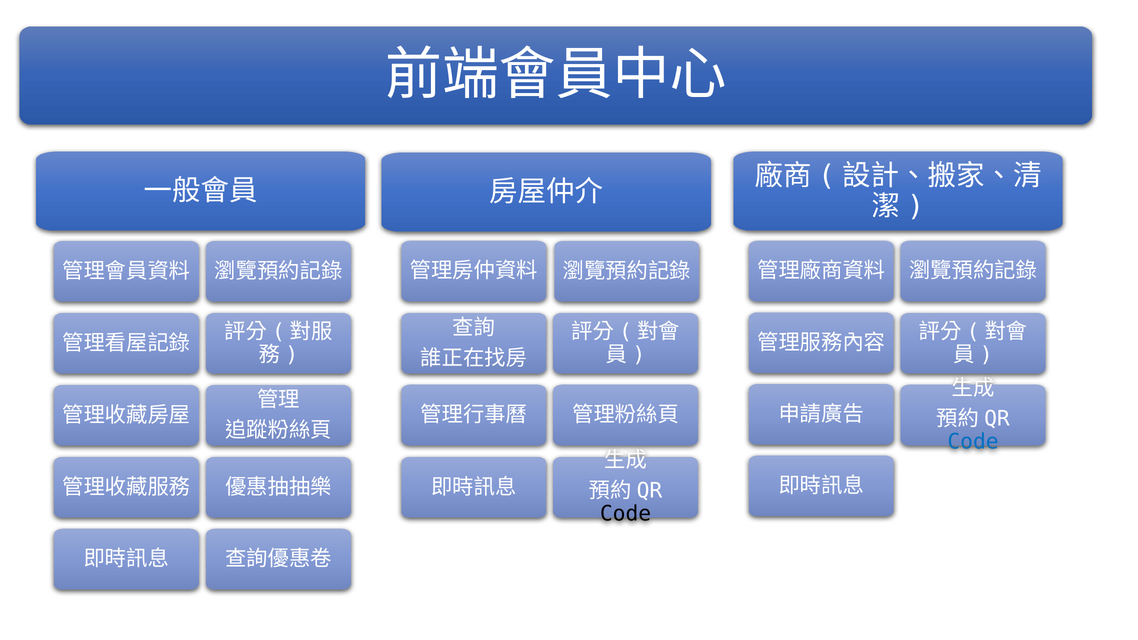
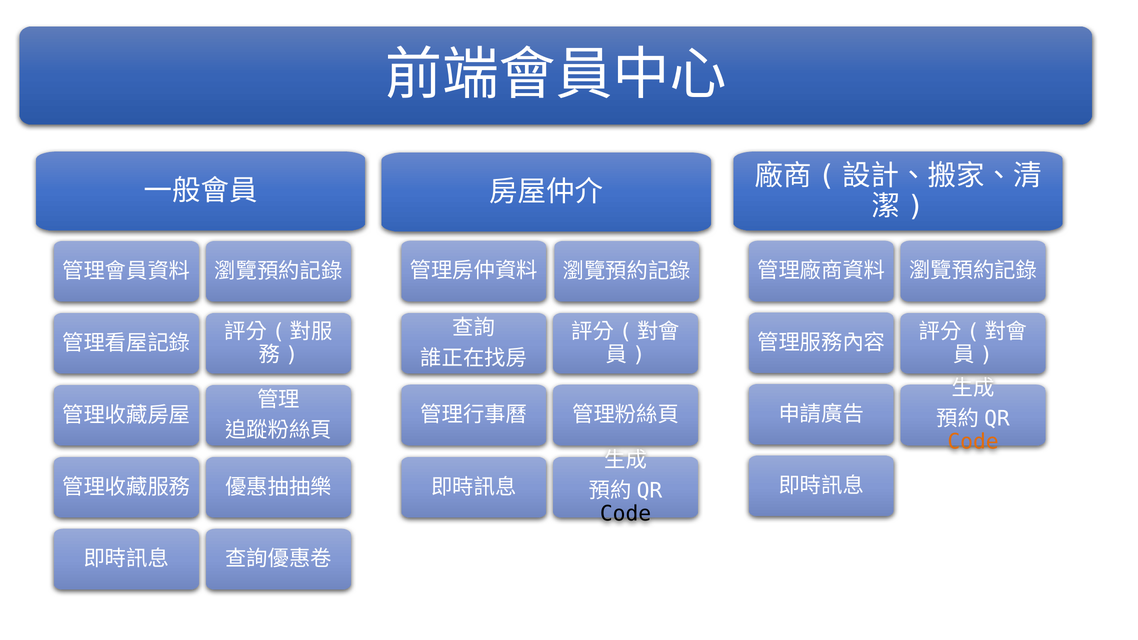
Code colour: blue -> orange (973, 442)
